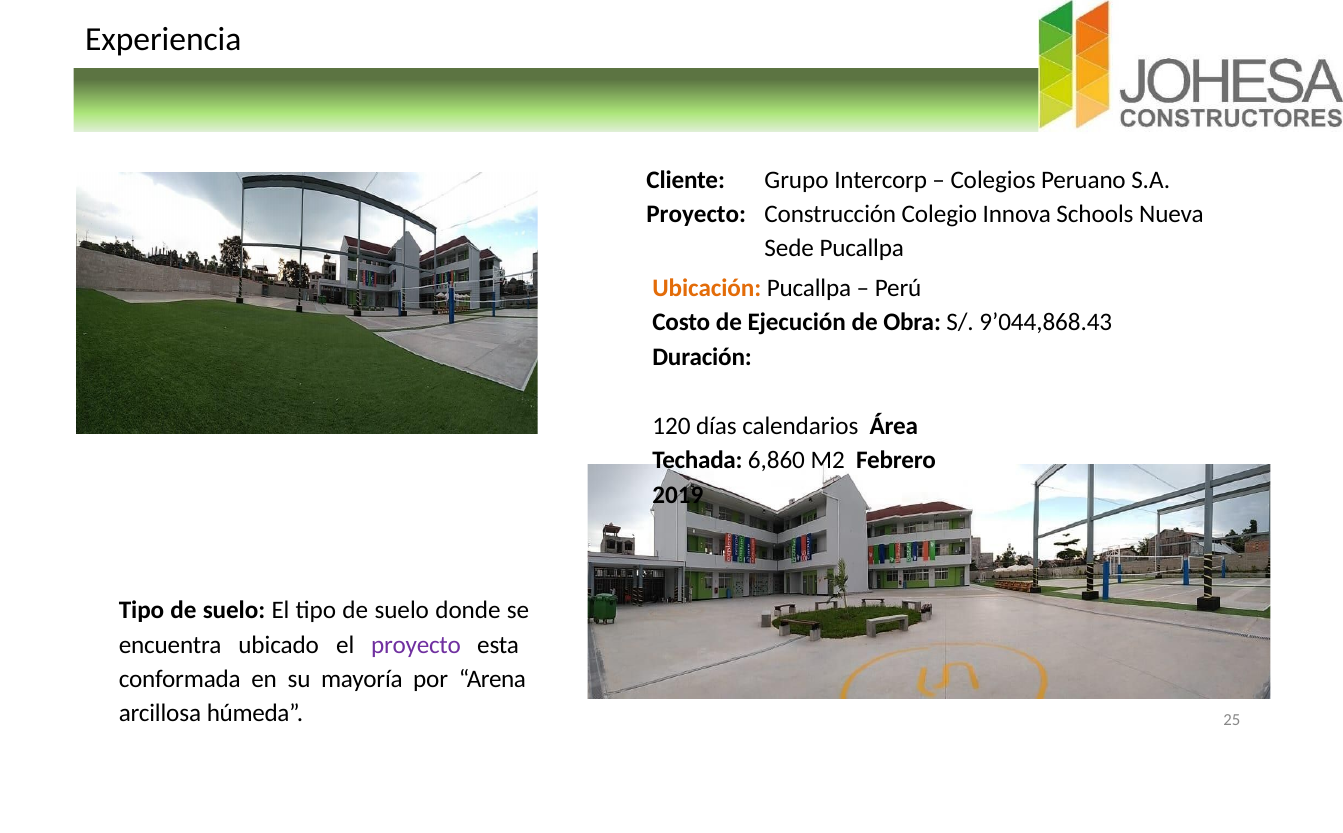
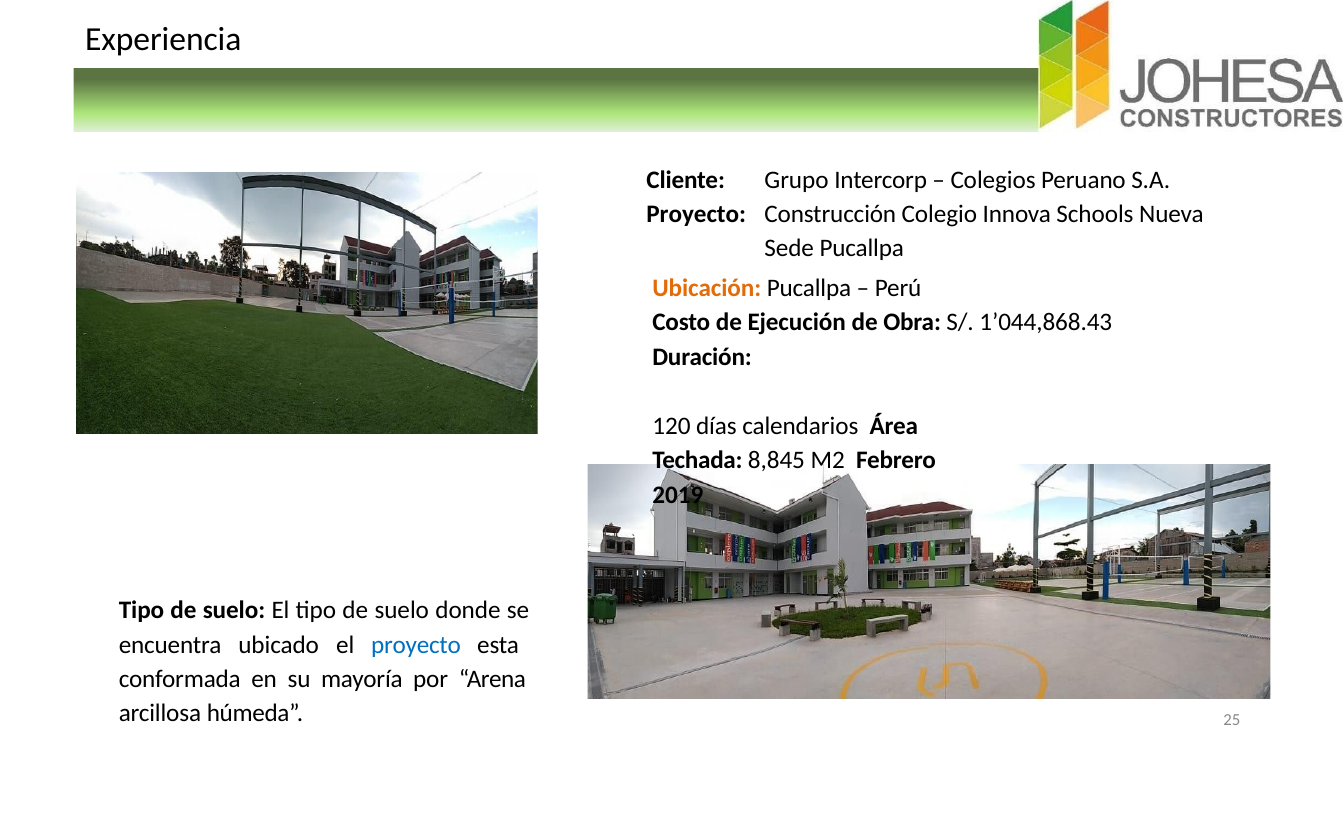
9’044,868.43: 9’044,868.43 -> 1’044,868.43 (1046, 323)
6,860: 6,860 -> 8,845 (776, 460)
proyecto colour: purple -> blue (416, 645)
